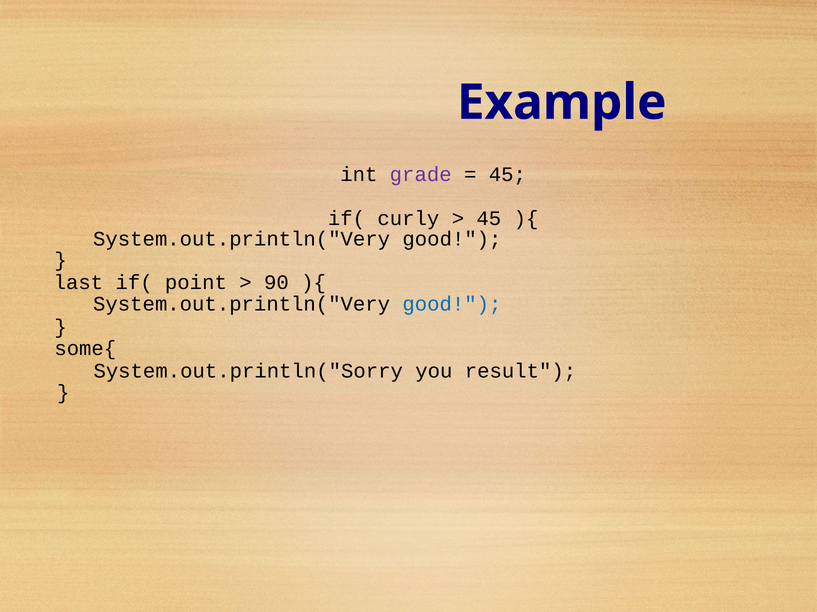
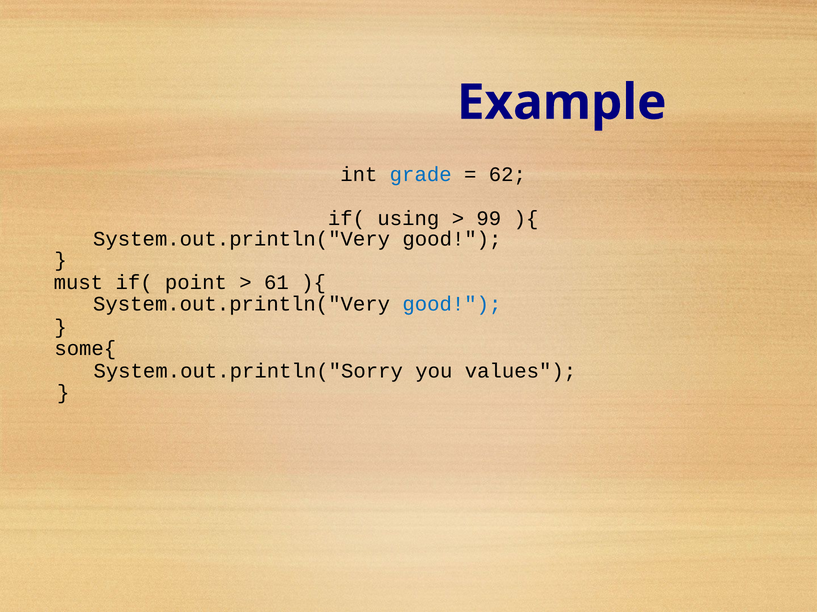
grade colour: purple -> blue (421, 174)
45: 45 -> 62 (507, 174)
curly: curly -> using (408, 219)
45: 45 -> 99 (489, 219)
last: last -> must (78, 283)
90: 90 -> 61 (276, 283)
result: result -> values (521, 371)
